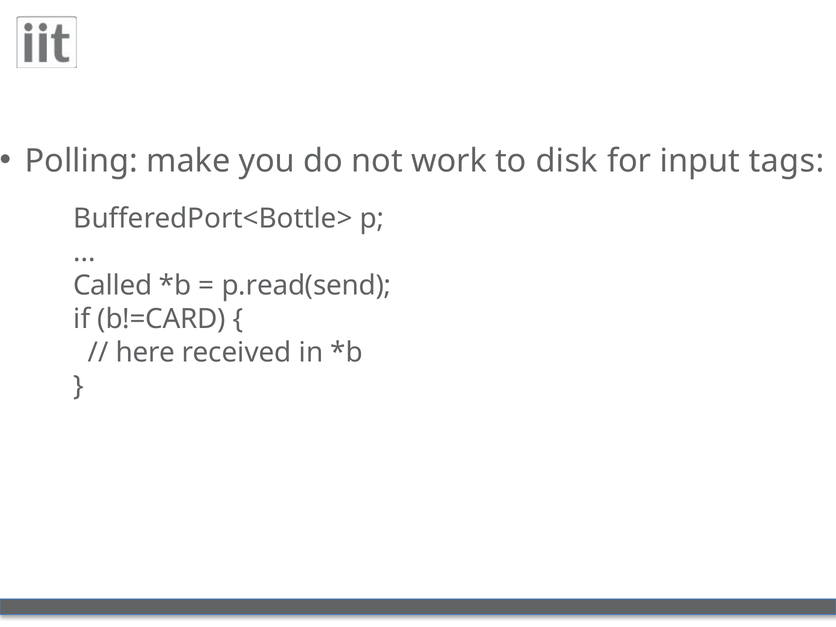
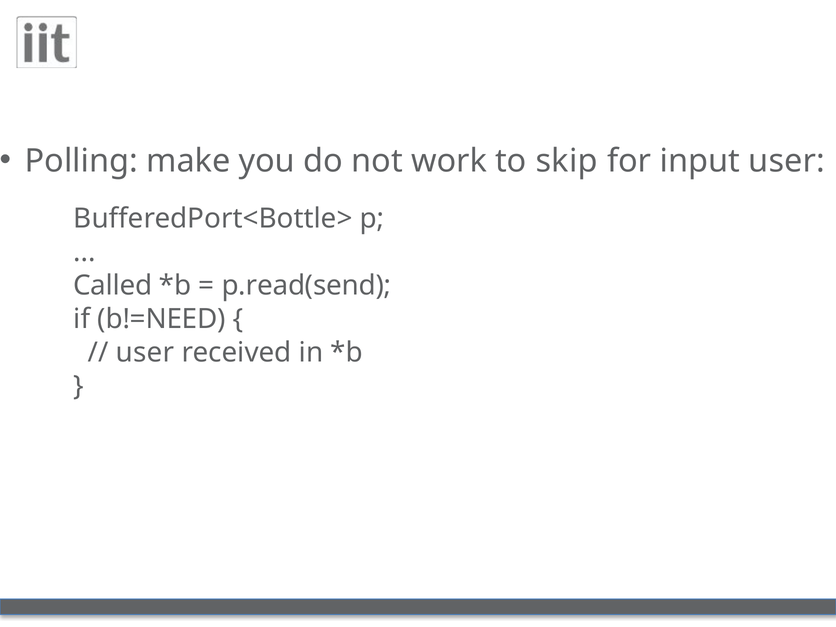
disk: disk -> skip (567, 161)
input tags: tags -> user (787, 161)
b!=CARD: b!=CARD -> b!=NEED (162, 319)
here: here -> user (145, 352)
